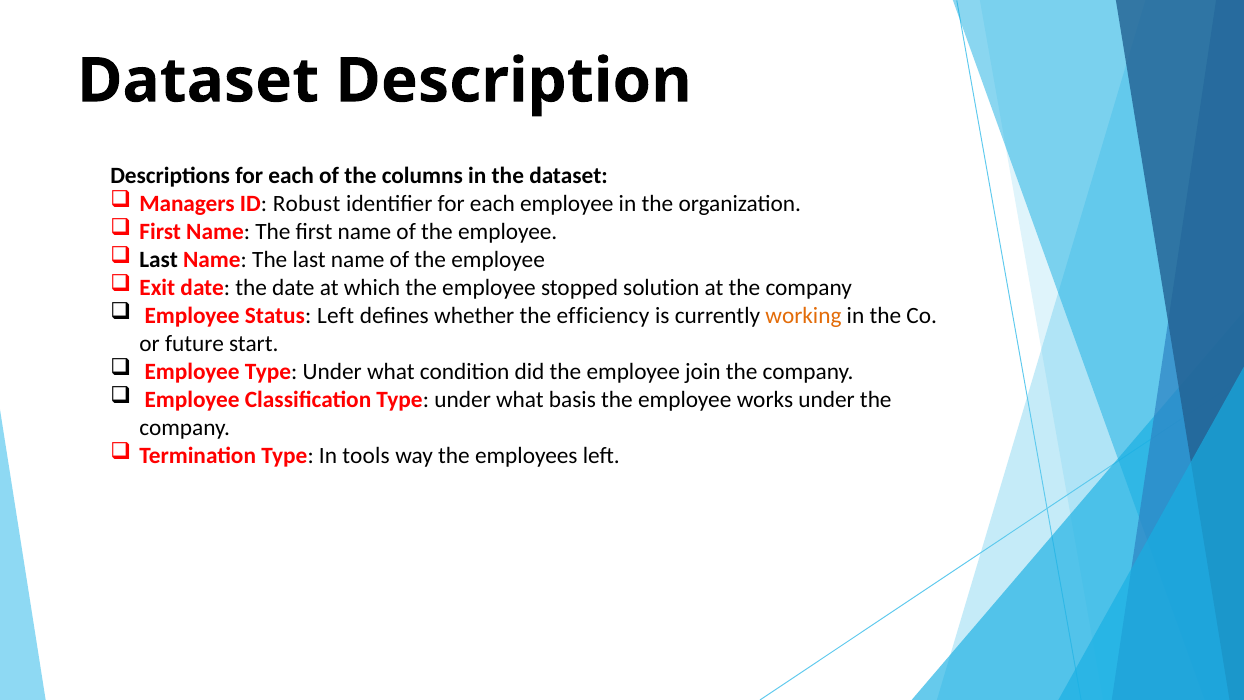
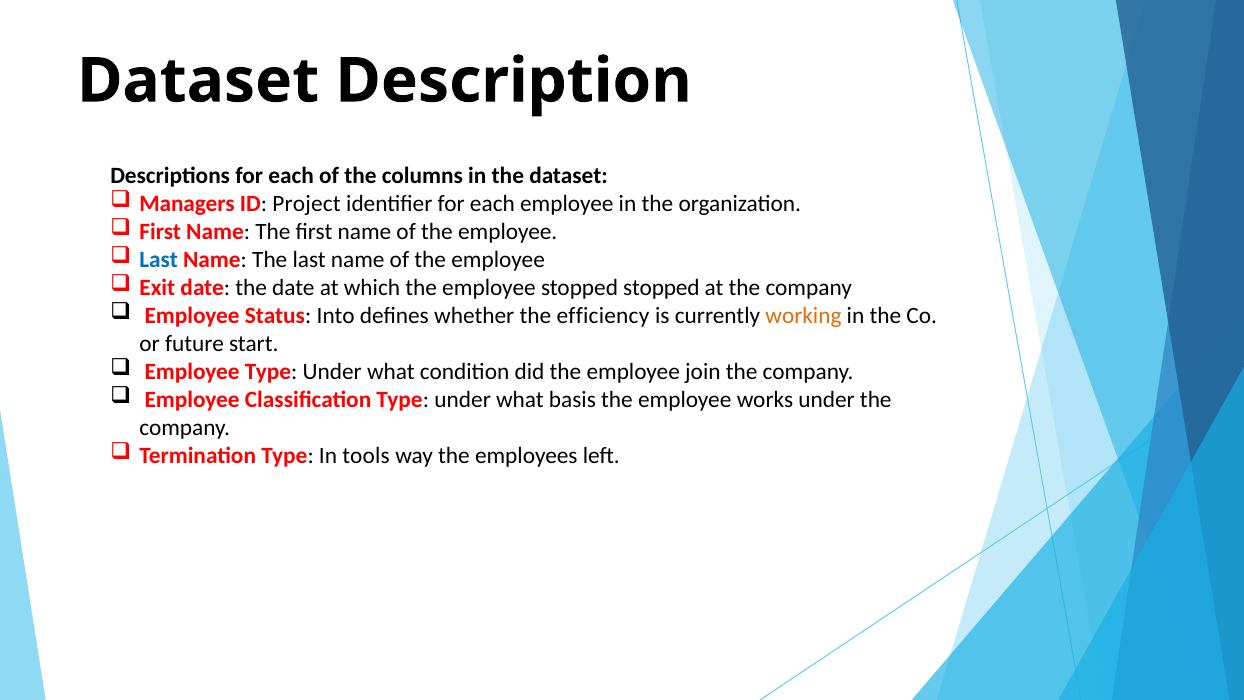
Robust: Robust -> Project (307, 204)
Last colour: black -> blue (159, 260)
stopped solution: solution -> stopped (661, 288)
Status Left: Left -> Into (336, 316)
